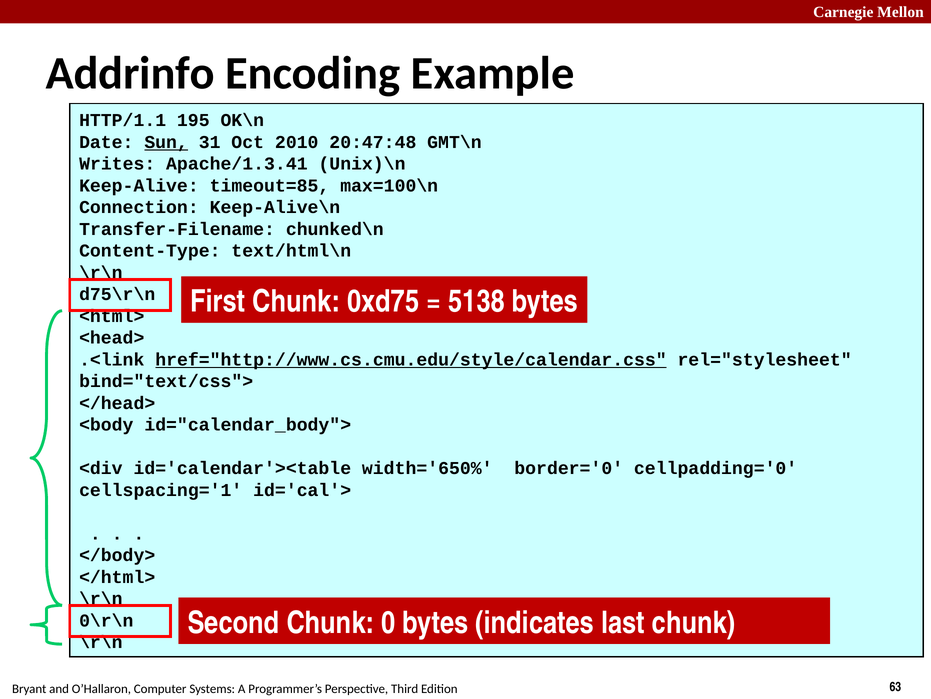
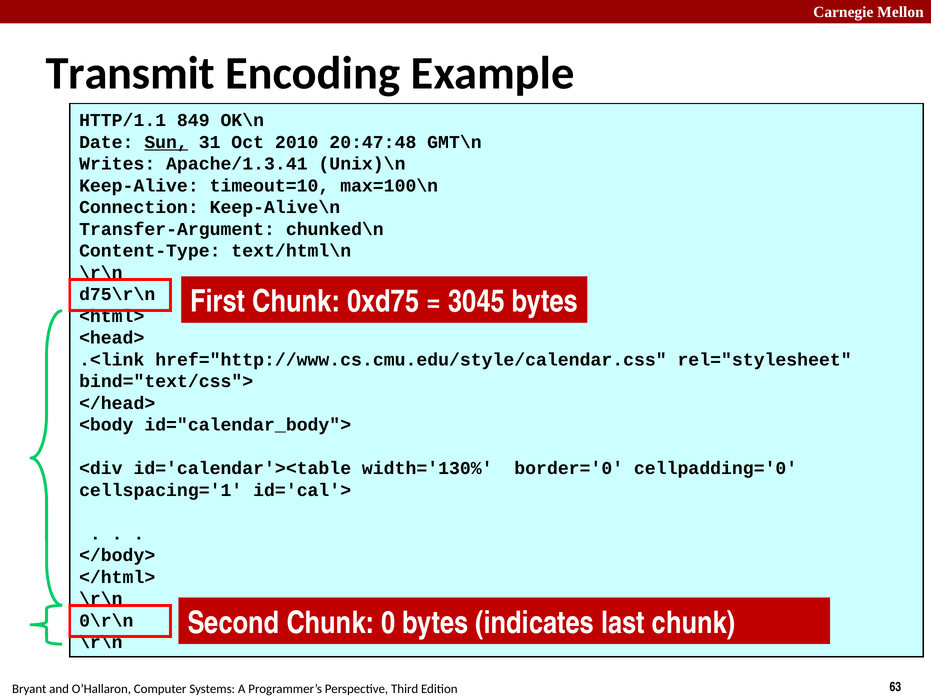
Addrinfo: Addrinfo -> Transmit (130, 73)
195: 195 -> 849 (193, 120)
timeout=85: timeout=85 -> timeout=10 (269, 185)
Transfer-Filename: Transfer-Filename -> Transfer-Argument (177, 229)
5138: 5138 -> 3045 (477, 301)
href="http://www.cs.cmu.edu/style/calendar.css underline: present -> none (411, 359)
width='650%: width='650% -> width='130% (427, 468)
